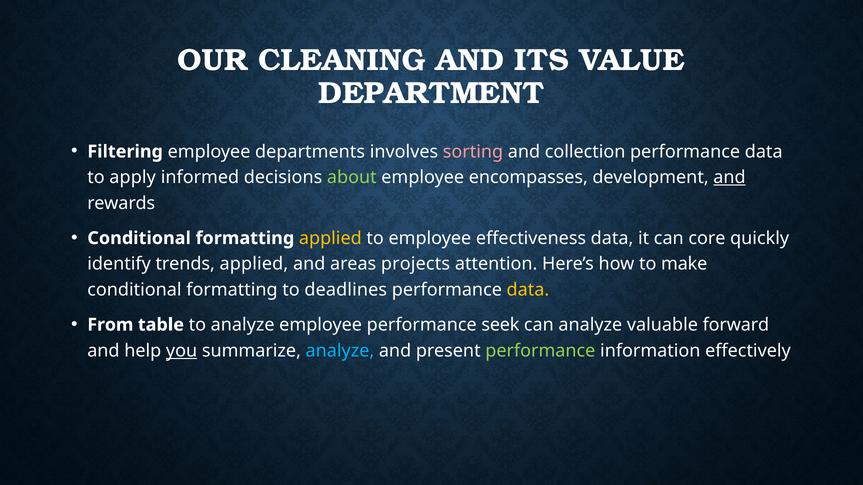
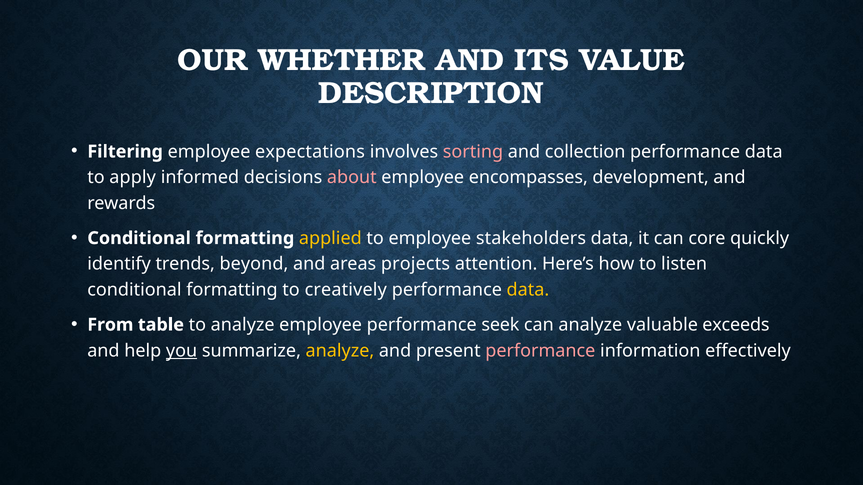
CLEANING: CLEANING -> WHETHER (342, 60)
DEPARTMENT: DEPARTMENT -> DESCRIPTION (431, 93)
departments: departments -> expectations (310, 152)
about colour: light green -> pink (352, 178)
and underline: present -> none (730, 178)
effectiveness: effectiveness -> stakeholders (531, 238)
trends applied: applied -> beyond (254, 264)
make: make -> listen (684, 264)
deadlines: deadlines -> creatively (346, 290)
forward: forward -> exceeds (736, 325)
analyze colour: light blue -> yellow (340, 351)
performance colour: light green -> pink (540, 351)
